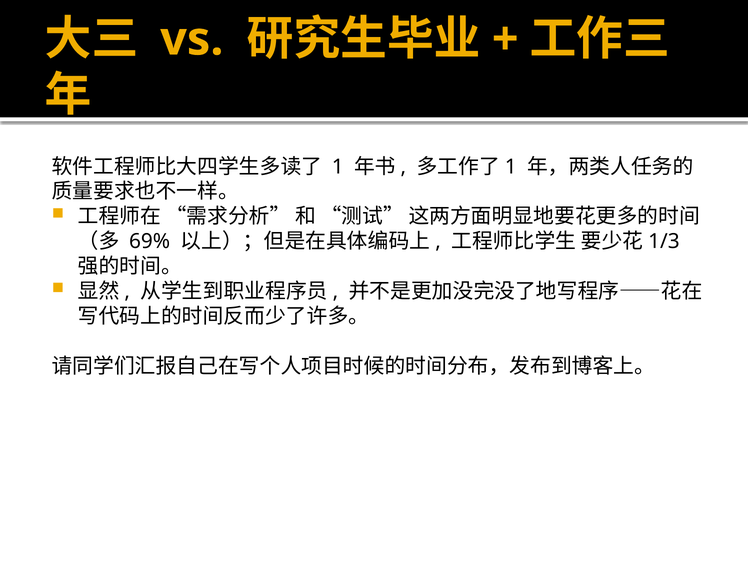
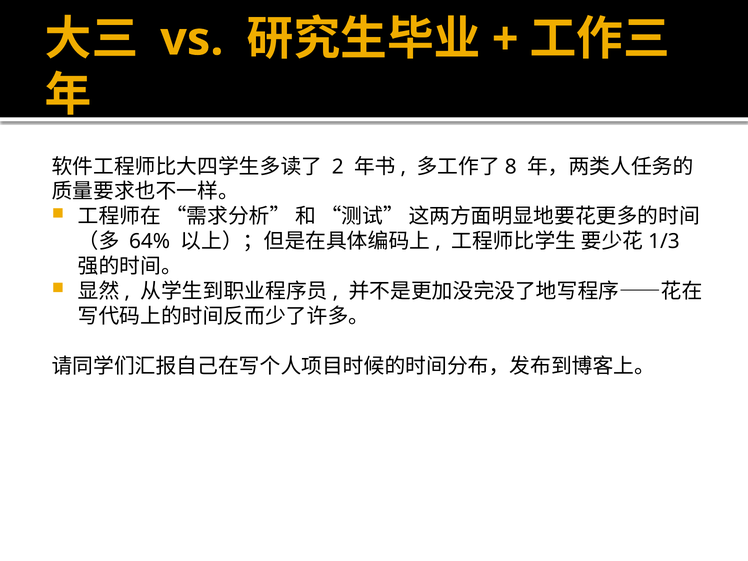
1: 1 -> 2 (338, 167)
1: 1 -> 8 (511, 167)
69%: 69% -> 64% (150, 242)
